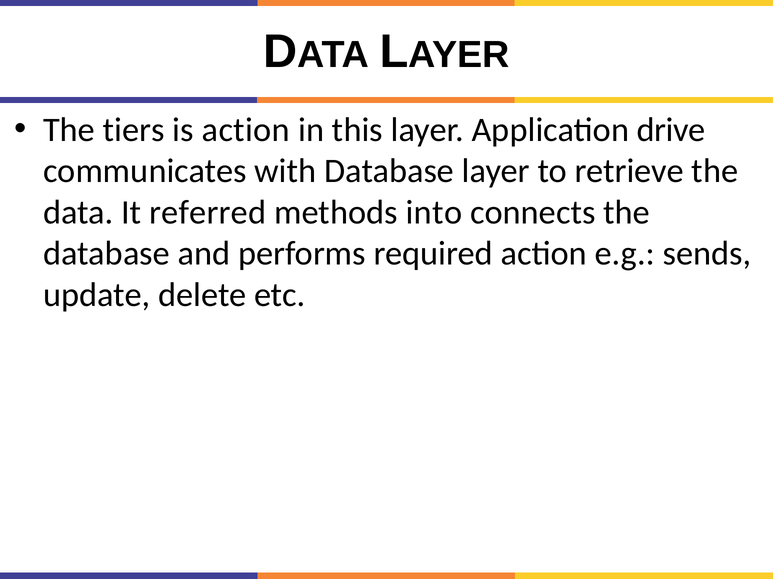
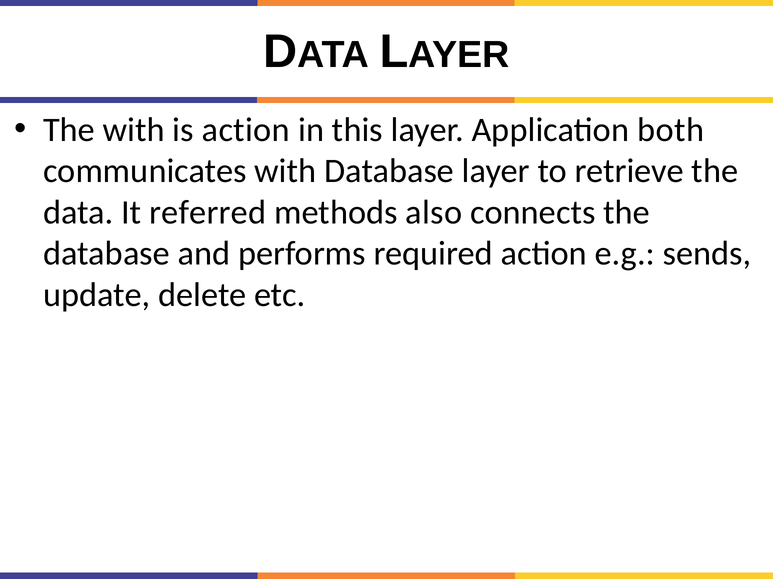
The tiers: tiers -> with (134, 130)
drive: drive -> both (671, 130)
into: into -> also (434, 213)
